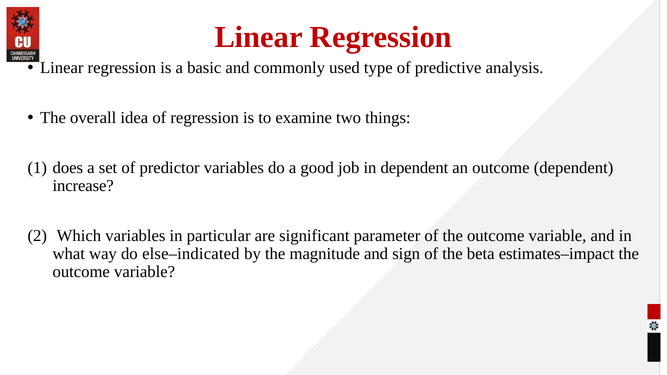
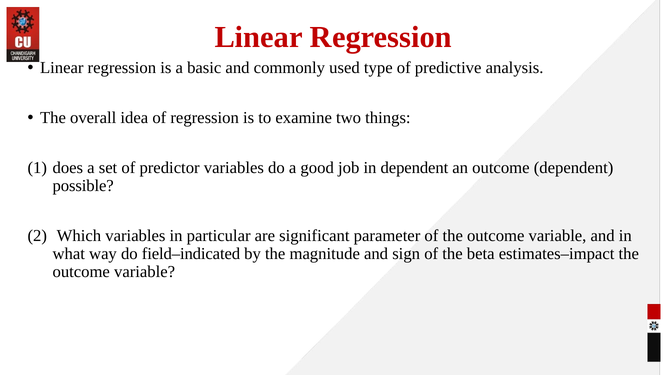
increase: increase -> possible (83, 186)
else–indicated: else–indicated -> field–indicated (191, 254)
